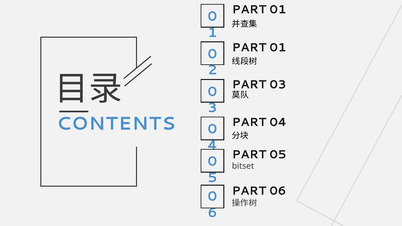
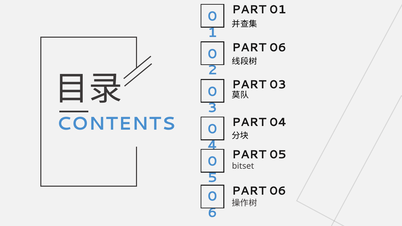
01: 01 -> 06 (278, 48)
